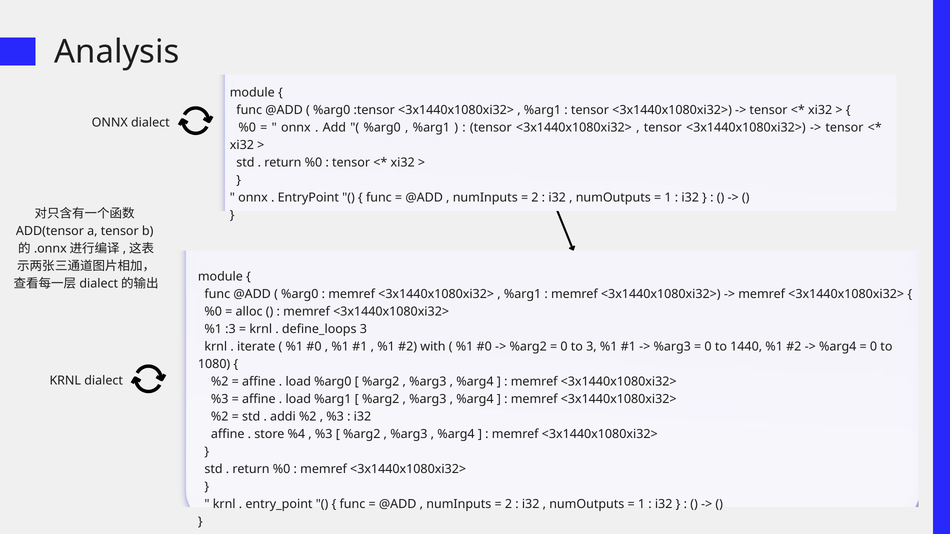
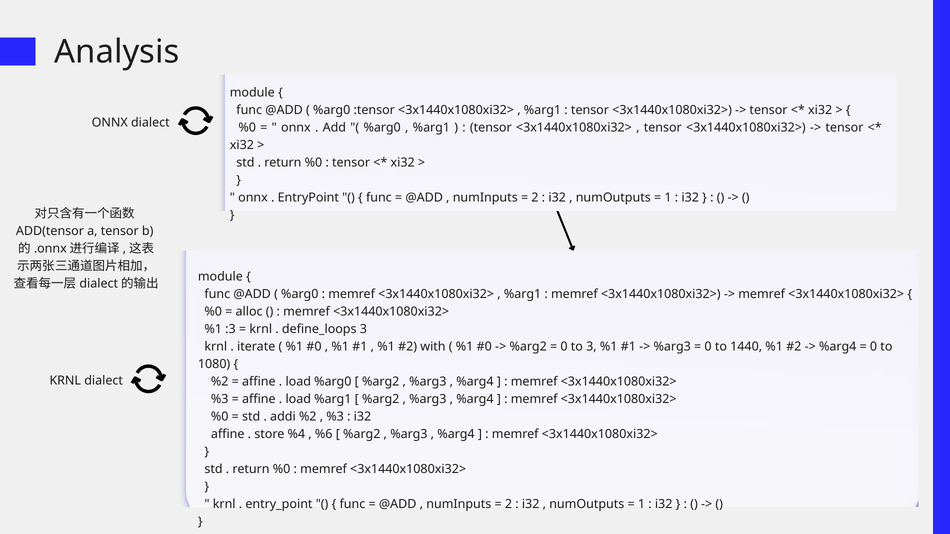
%2: %2 -> %0 (220, 417)
%3: %3 -> %6 (324, 434)
